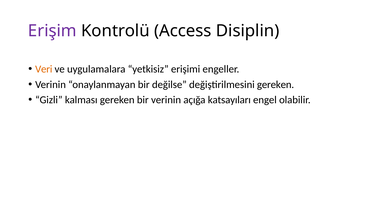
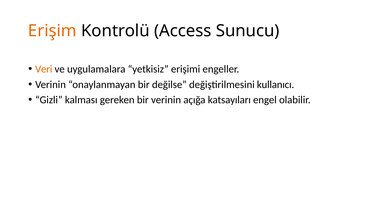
Erişim colour: purple -> orange (52, 31)
Disiplin: Disiplin -> Sunucu (248, 31)
değiştirilmesini gereken: gereken -> kullanıcı (276, 85)
